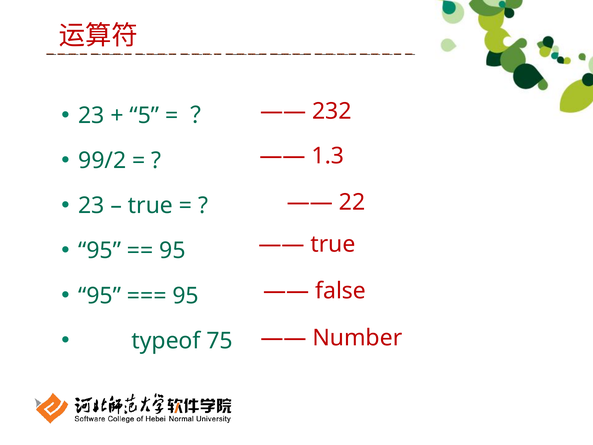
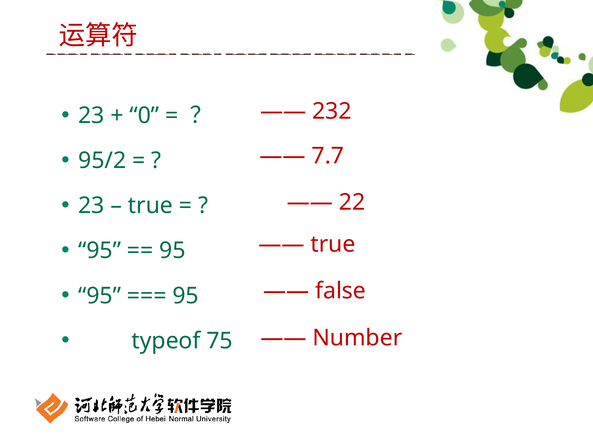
5: 5 -> 0 (144, 116)
99/2: 99/2 -> 95/2 (102, 161)
1.3: 1.3 -> 7.7 (328, 156)
